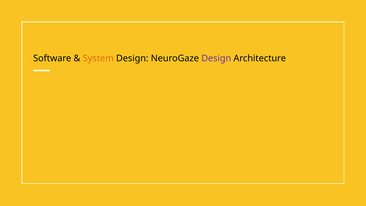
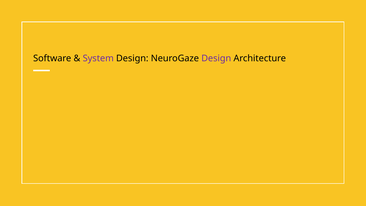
System colour: orange -> purple (98, 58)
